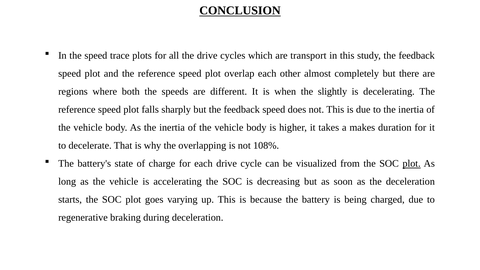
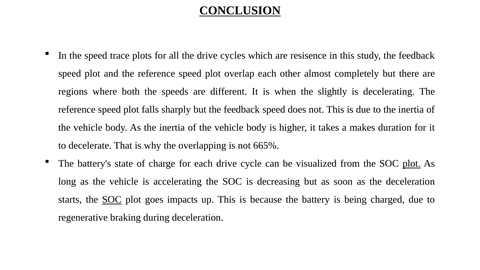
transport: transport -> resisence (308, 56)
108%: 108% -> 665% (266, 146)
SOC underline: none -> present (112, 200)
varying: varying -> impacts (182, 200)
